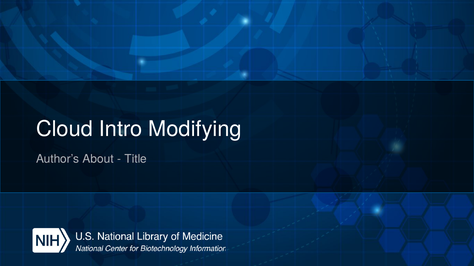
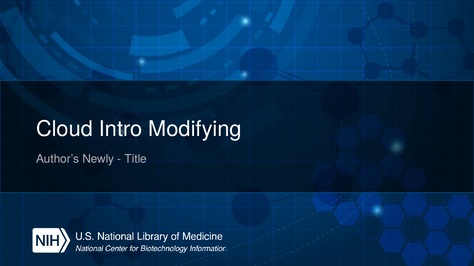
About: About -> Newly (98, 159)
